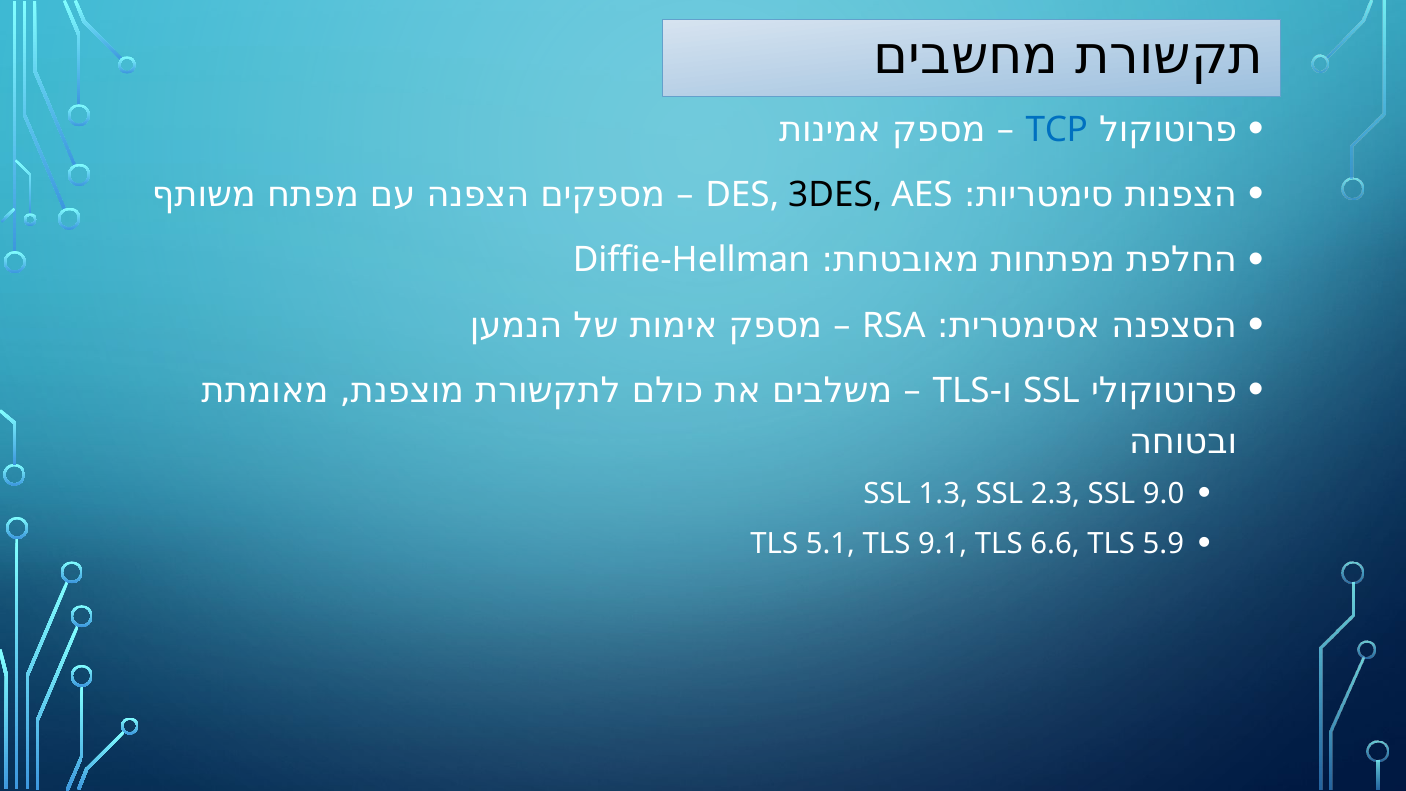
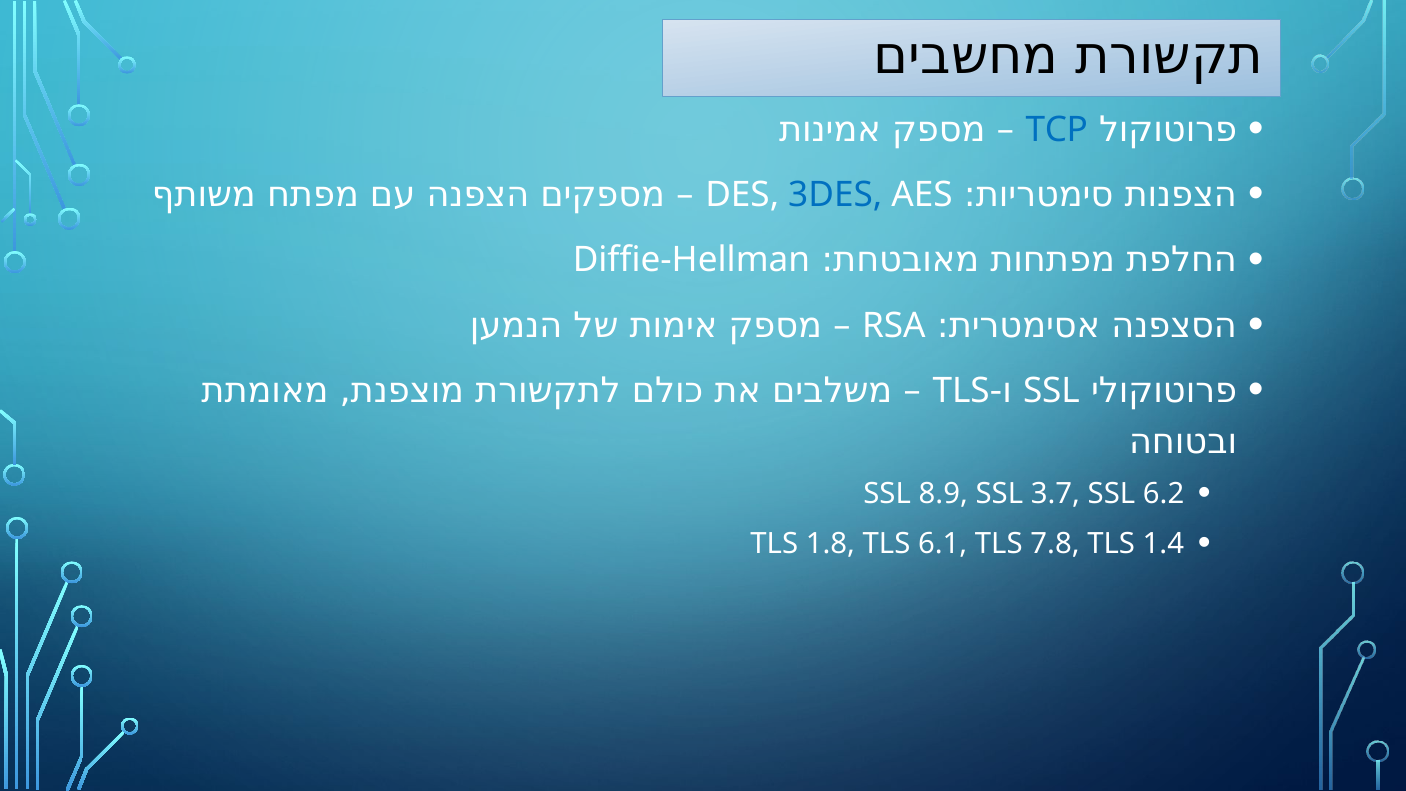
3DES colour: black -> blue (835, 195)
1.3: 1.3 -> 8.9 (943, 494)
2.3: 2.3 -> 3.7 (1055, 494)
9.0: 9.0 -> 6.2 (1164, 494)
5.1: 5.1 -> 1.8 (830, 544)
9.1: 9.1 -> 6.1 (943, 544)
6.6: 6.6 -> 7.8 (1055, 544)
5.9: 5.9 -> 1.4 (1163, 544)
